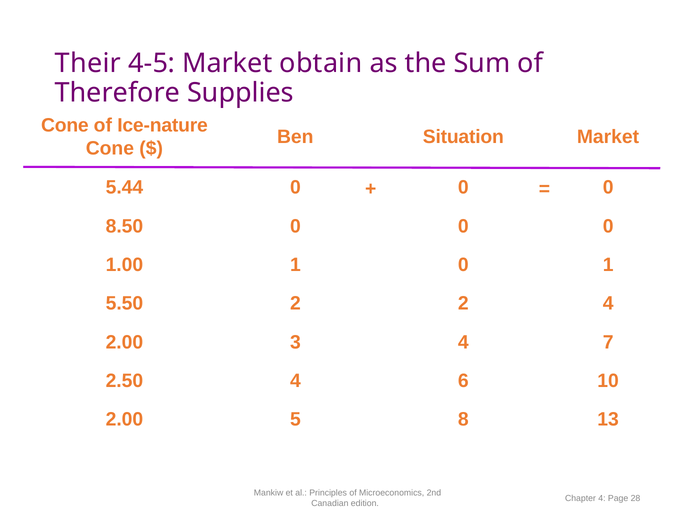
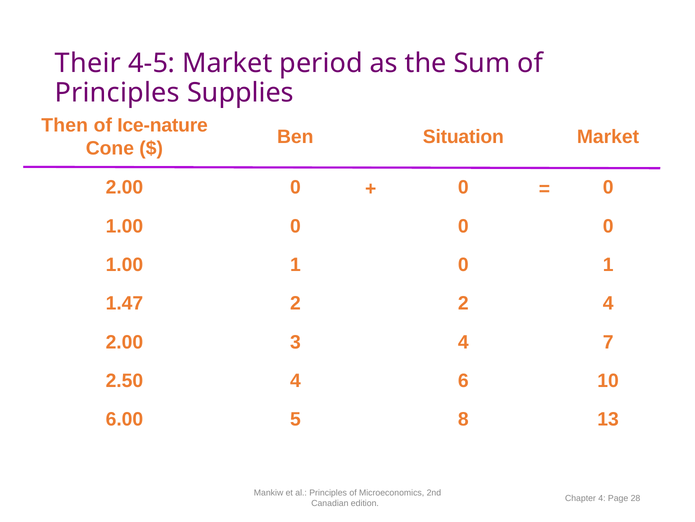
obtain: obtain -> period (321, 63)
Therefore: Therefore -> Principles (117, 93)
Cone: Cone -> Then (65, 125)
5.44: 5.44 -> 2.00 (124, 187)
8.50: 8.50 -> 1.00 (124, 226)
5.50: 5.50 -> 1.47 (124, 303)
2.00: 2.00 -> 6.00 (124, 419)
